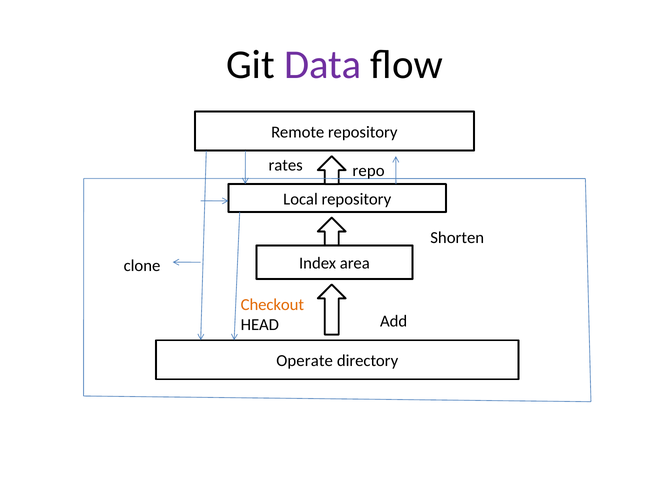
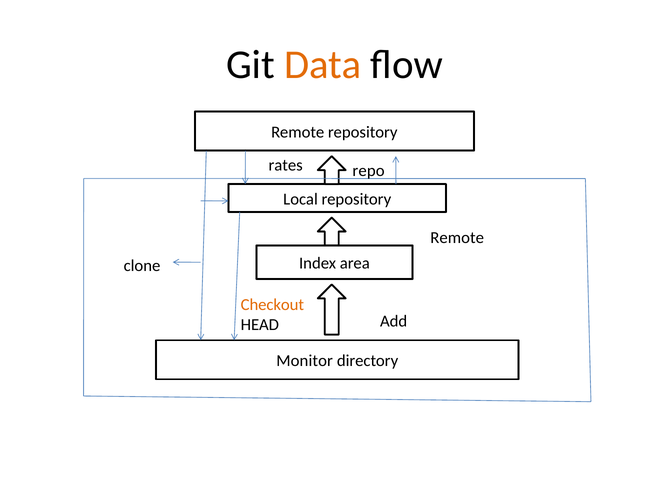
Data colour: purple -> orange (323, 65)
Shorten: Shorten -> Remote (457, 237)
Operate: Operate -> Monitor (305, 361)
